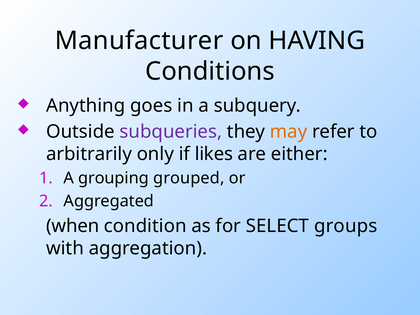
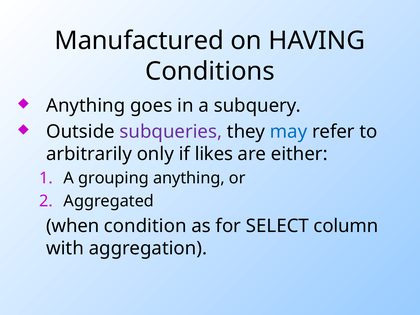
Manufacturer: Manufacturer -> Manufactured (139, 41)
may colour: orange -> blue (289, 132)
grouping grouped: grouped -> anything (189, 178)
groups: groups -> column (346, 226)
